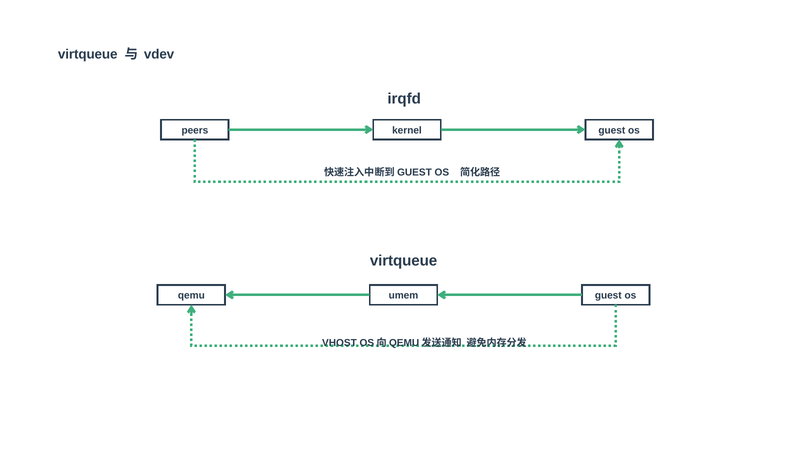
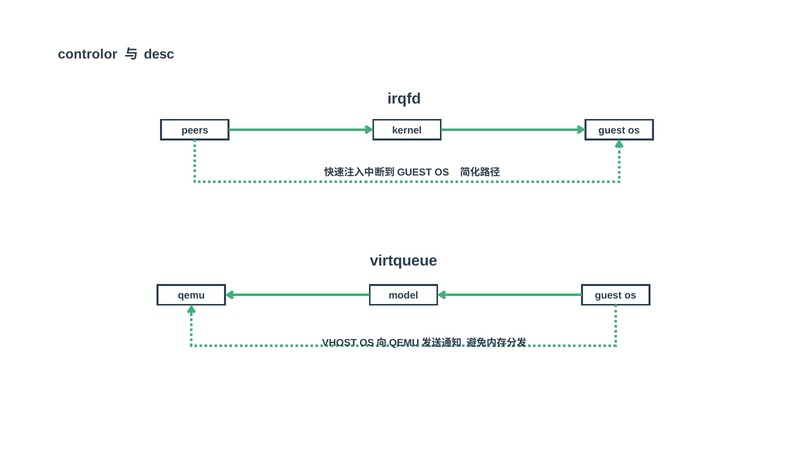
virtqueue: virtqueue -> controlor (88, 54)
vdev: vdev -> desc (159, 54)
umem: umem -> model (403, 296)
